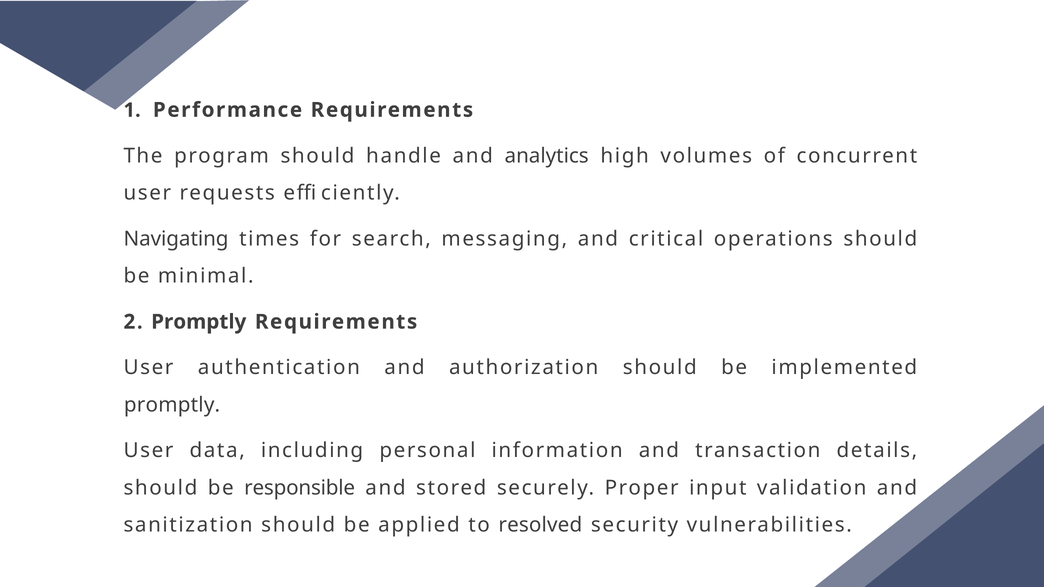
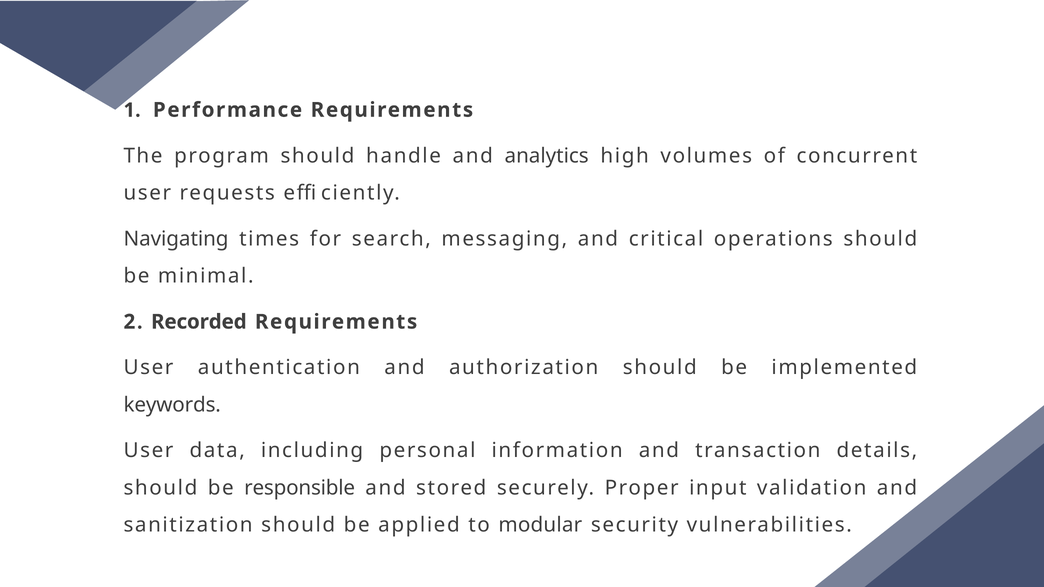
2 Promptly: Promptly -> Recorded (199, 322)
promptly: promptly -> keywords (172, 405)
resolved: resolved -> modular (540, 525)
